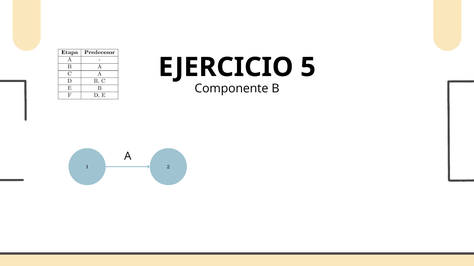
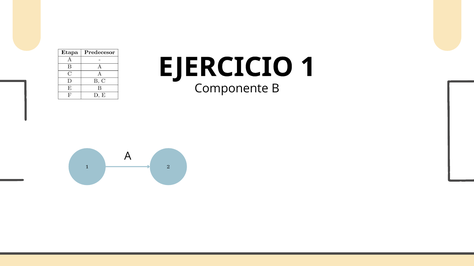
5: 5 -> 1 (308, 67)
